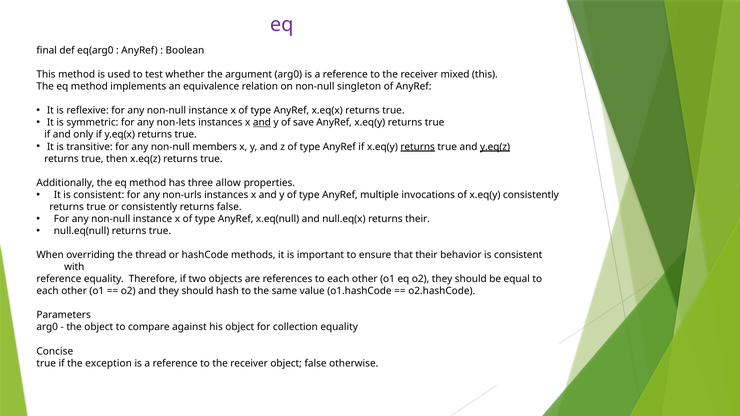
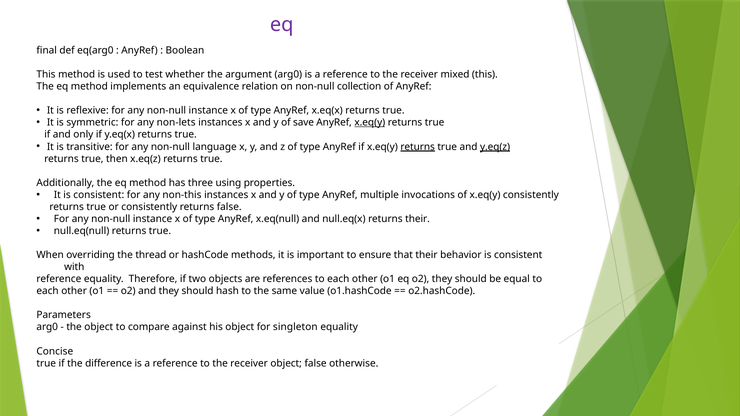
singleton: singleton -> collection (359, 87)
and underline: present -> none (262, 123)
x.eq(y underline: none -> present (370, 123)
members: members -> language (215, 147)
allow: allow -> using (228, 183)
non-urls: non-urls -> non-this (182, 195)
collection: collection -> singleton (295, 327)
exception: exception -> difference (109, 363)
